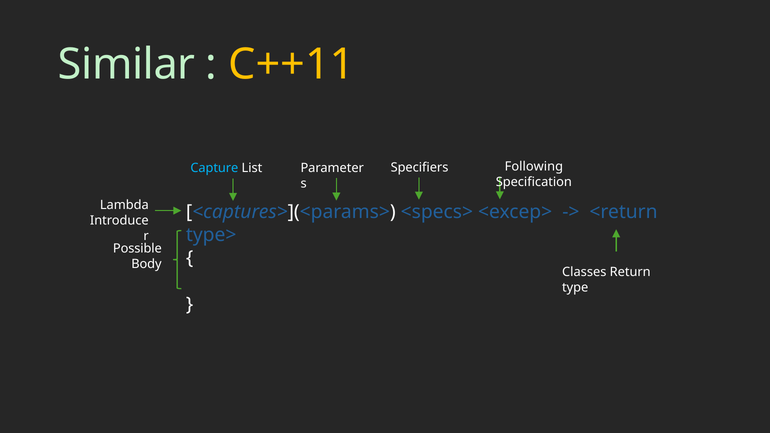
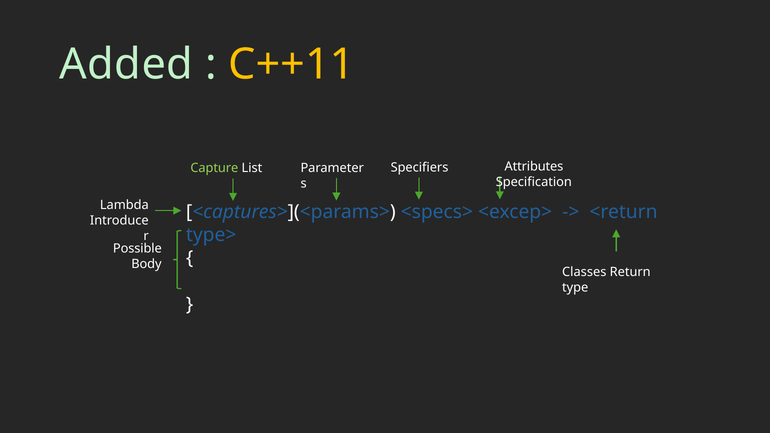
Similar: Similar -> Added (126, 65)
Following: Following -> Attributes (534, 167)
Capture colour: light blue -> light green (214, 168)
